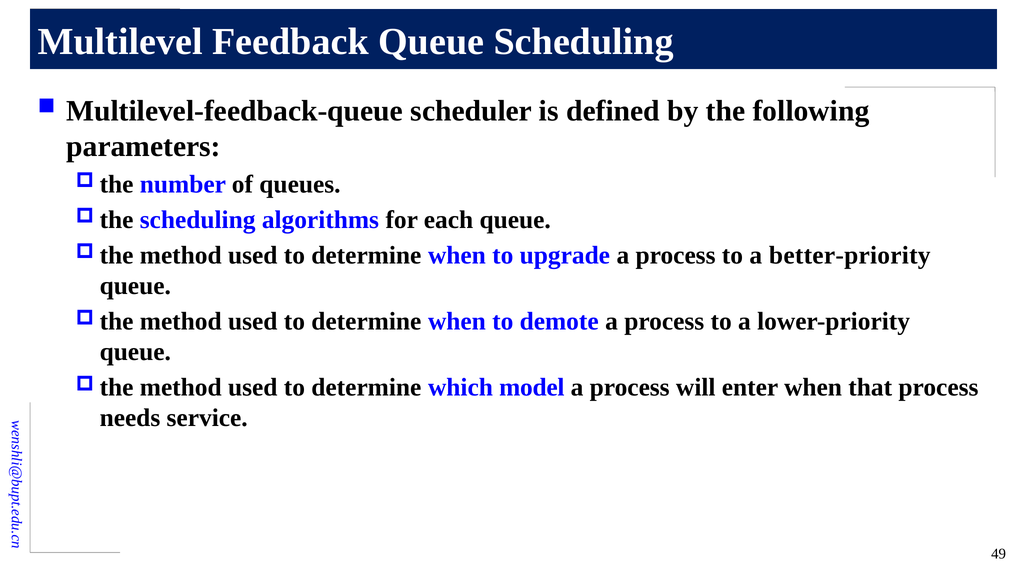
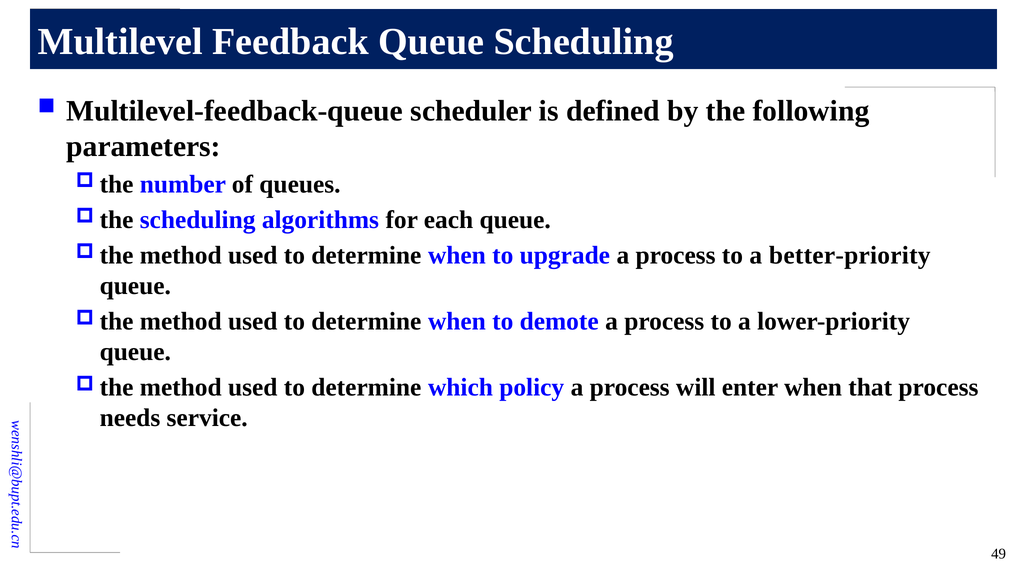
model: model -> policy (532, 388)
